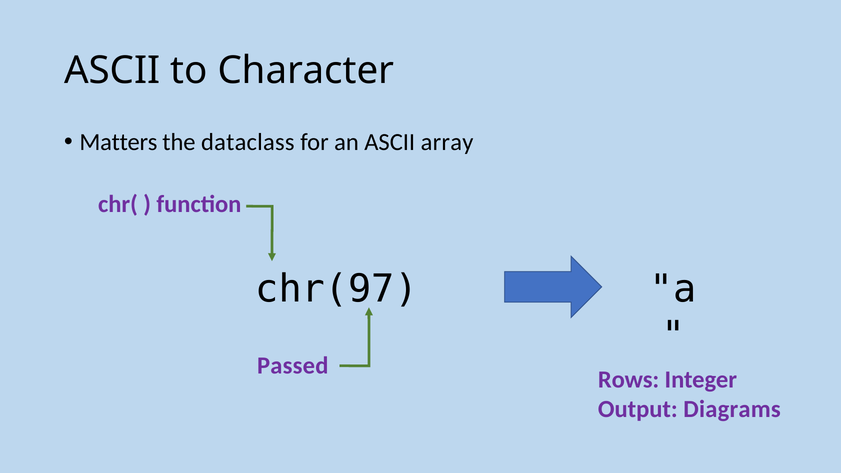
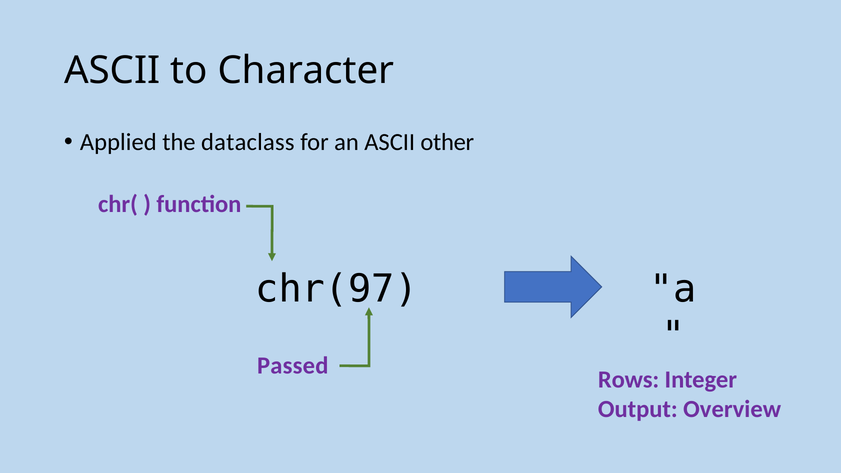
Matters: Matters -> Applied (118, 142)
array: array -> other (447, 142)
Diagrams: Diagrams -> Overview (732, 409)
